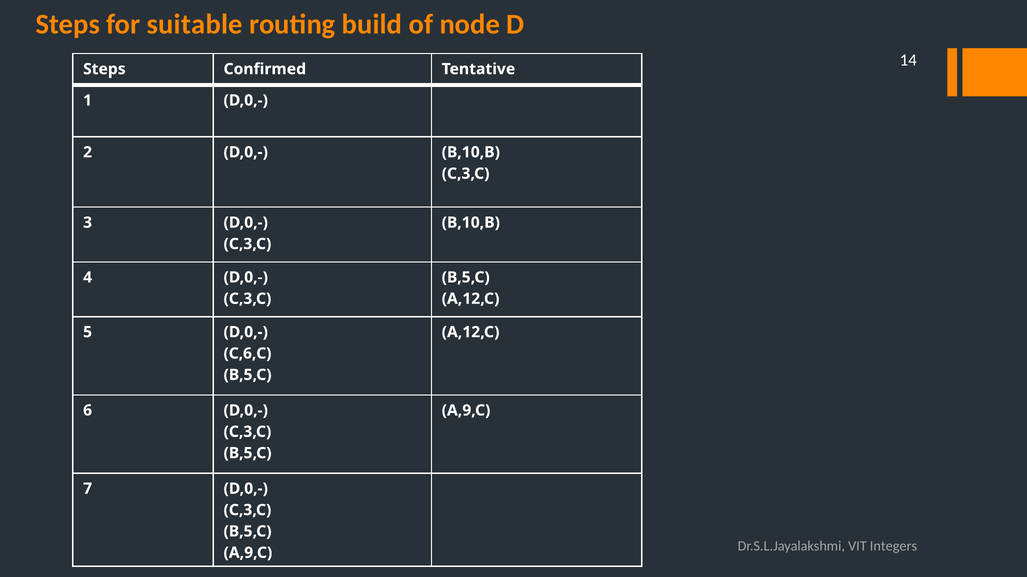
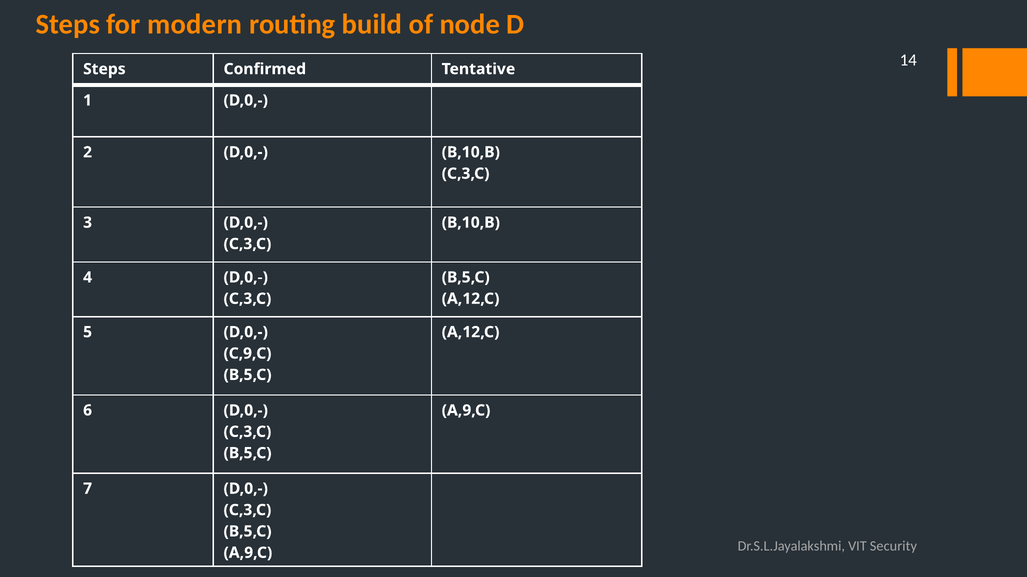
suitable: suitable -> modern (195, 24)
C,6,C: C,6,C -> C,9,C (248, 354)
Integers: Integers -> Security (893, 547)
